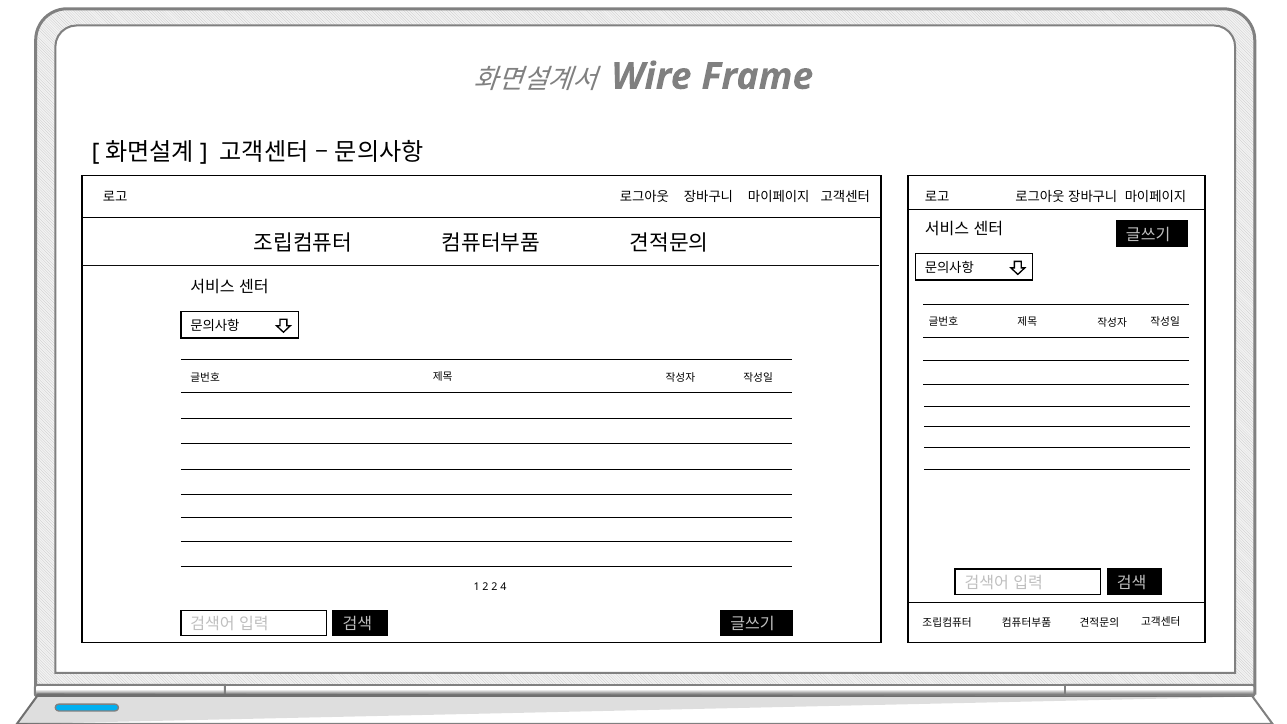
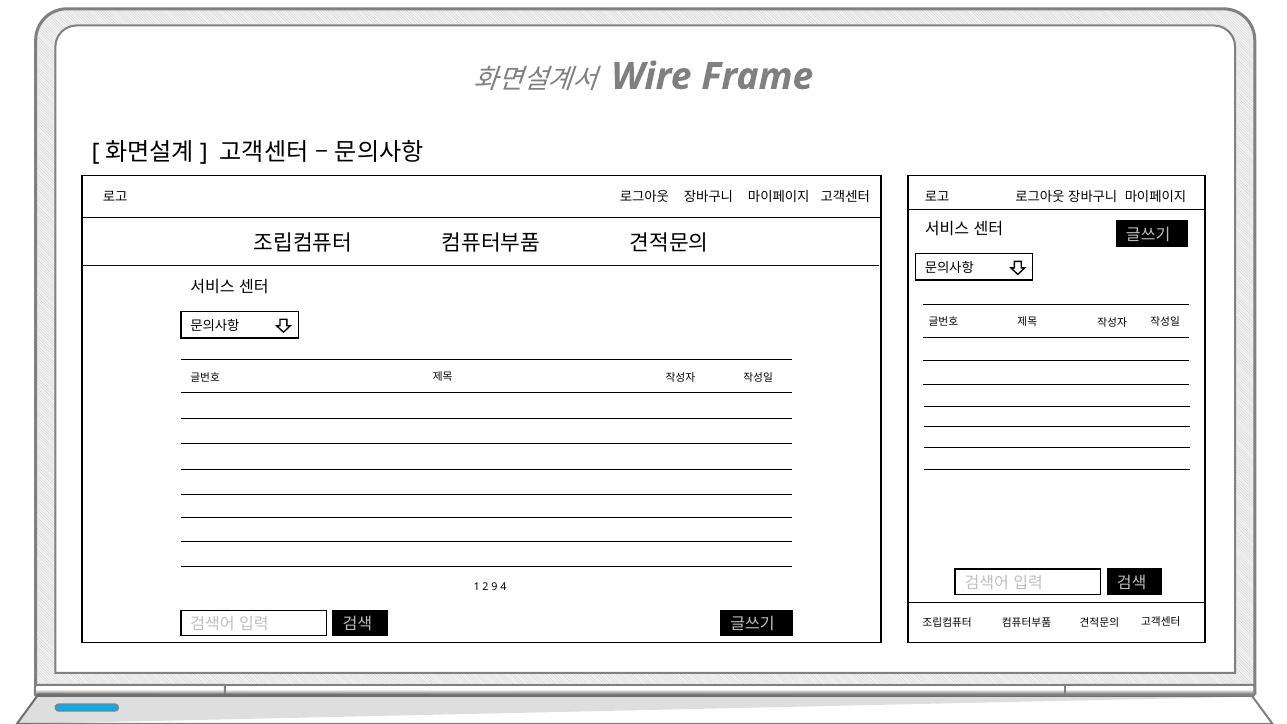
2 2: 2 -> 9 (494, 587)
